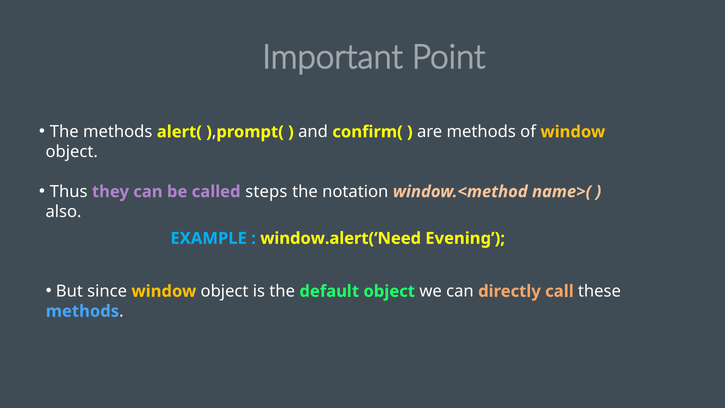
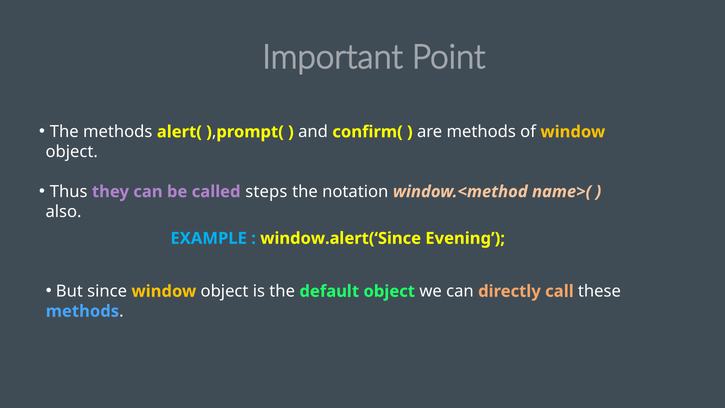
window.alert(‘Need: window.alert(‘Need -> window.alert(‘Since (341, 238)
